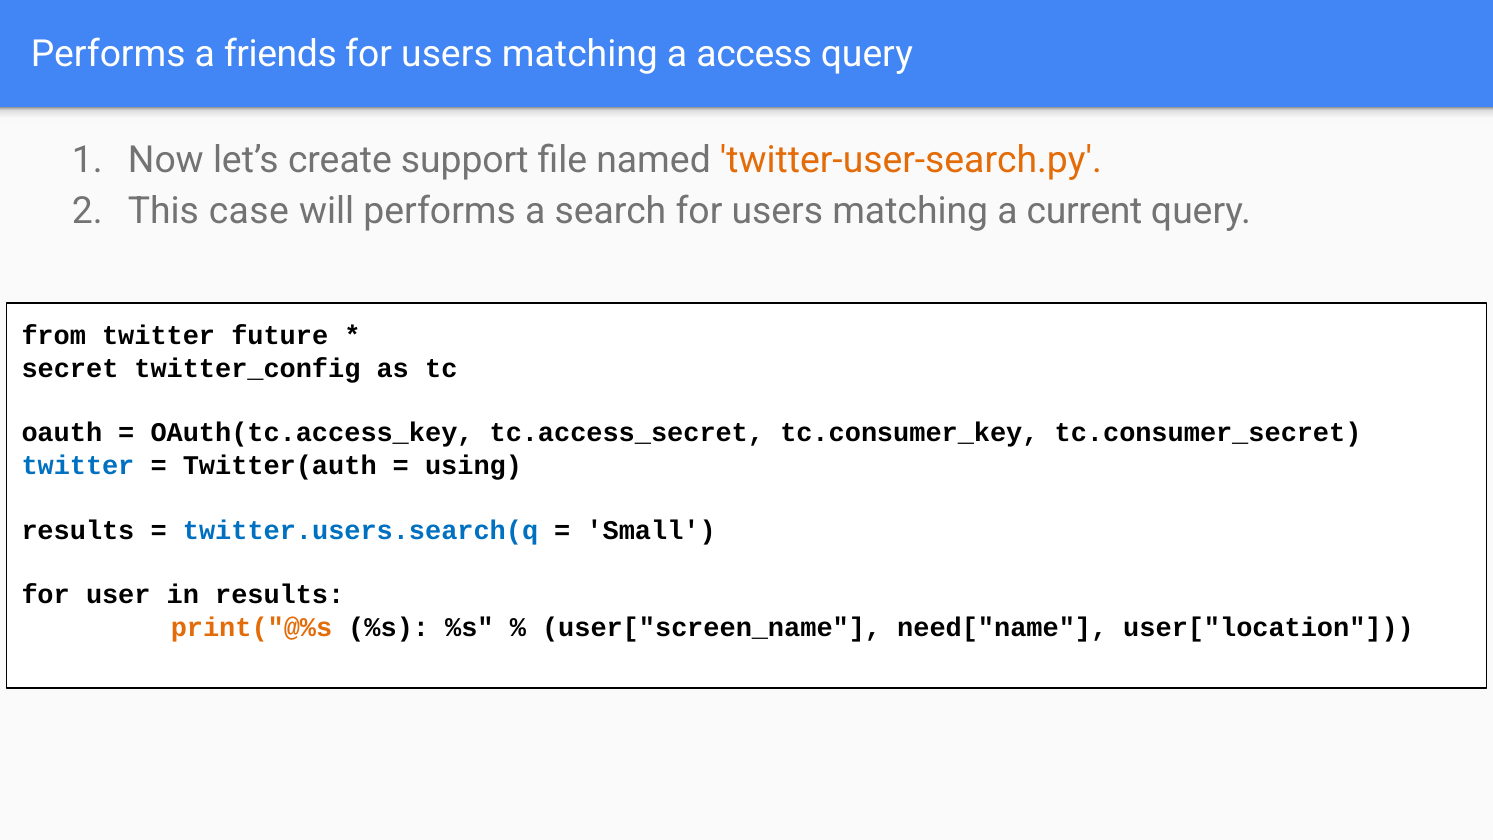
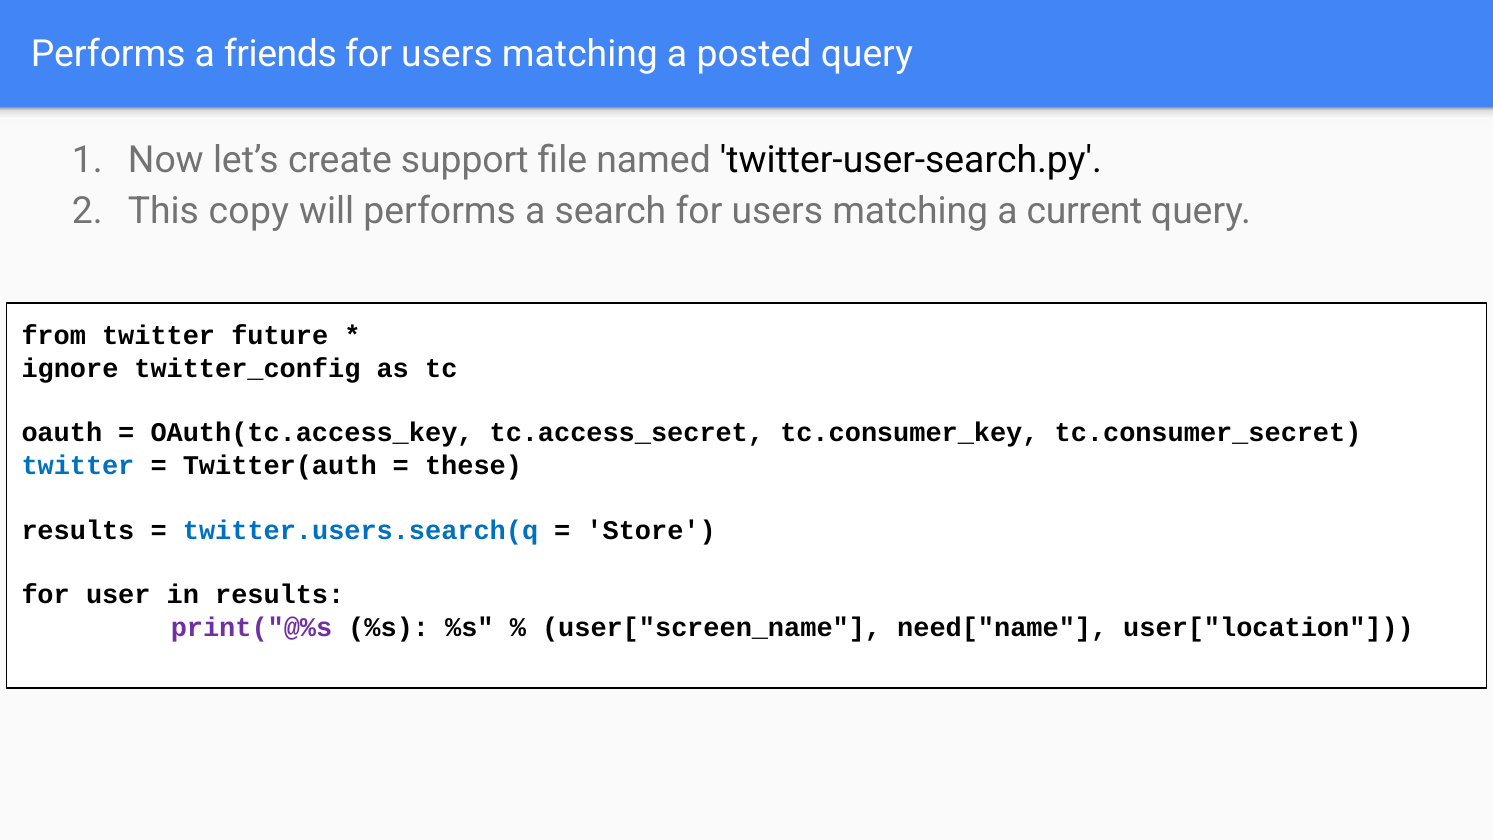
access: access -> posted (754, 54)
twitter-user-search.py colour: orange -> black (911, 160)
case: case -> copy (249, 211)
secret: secret -> ignore (70, 368)
using: using -> these (474, 465)
Small: Small -> Store (651, 530)
print("@%s colour: orange -> purple (252, 627)
